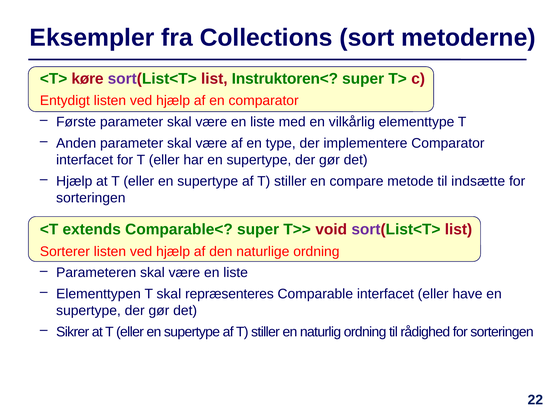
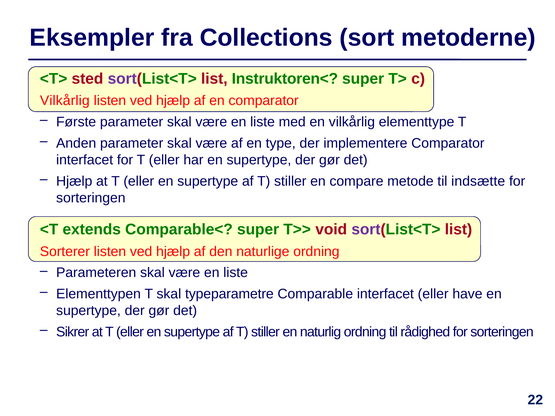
køre: køre -> sted (87, 79)
Entydigt: Entydigt -> Vilkårlig (65, 101)
repræsenteres: repræsenteres -> typeparametre (229, 294)
